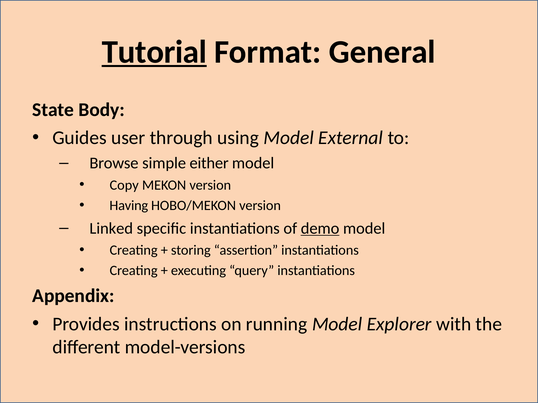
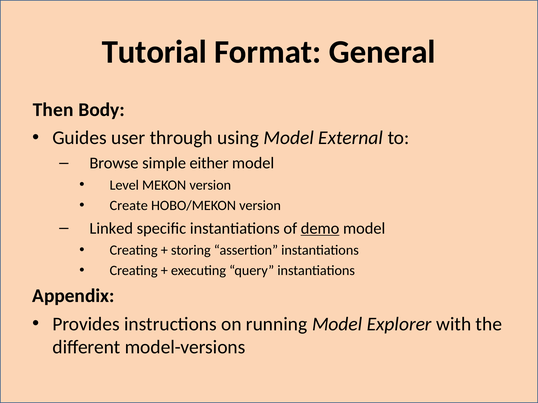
Tutorial underline: present -> none (154, 52)
State: State -> Then (53, 110)
Copy: Copy -> Level (124, 185)
Having: Having -> Create (129, 206)
